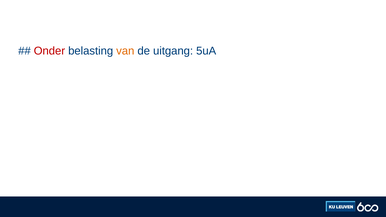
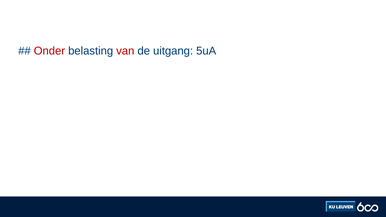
van colour: orange -> red (125, 51)
